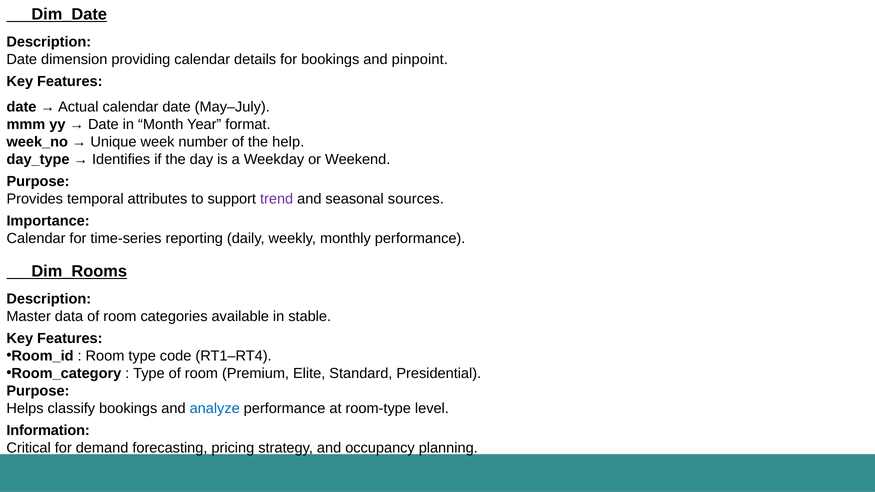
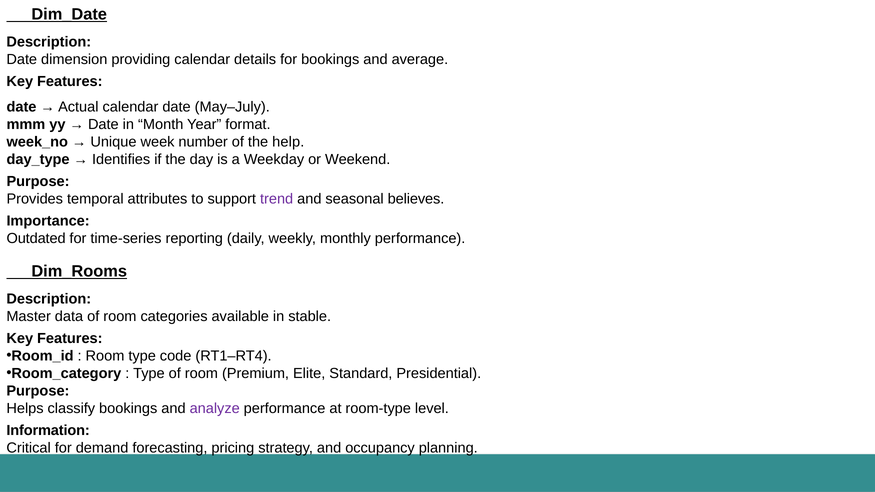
pinpoint: pinpoint -> average (420, 59)
sources: sources -> believes (416, 199)
Calendar: Calendar -> Outdated (36, 239)
analyze colour: blue -> purple (215, 408)
